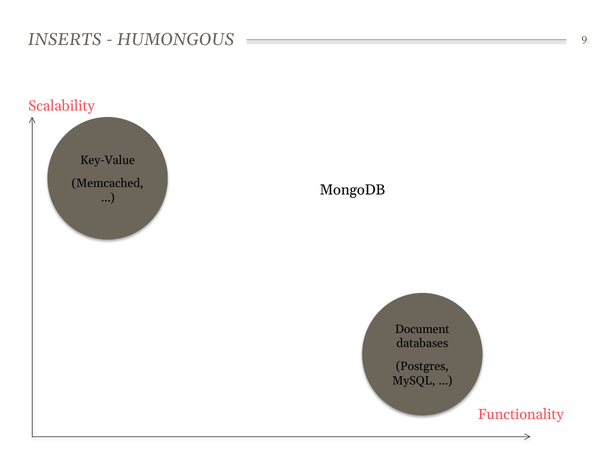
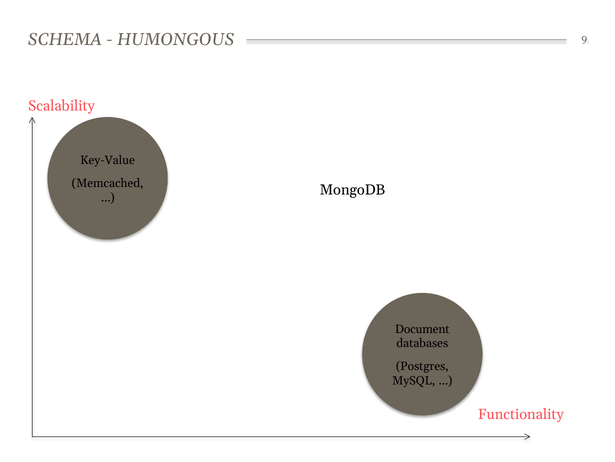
INSERTS: INSERTS -> SCHEMA (65, 40)
